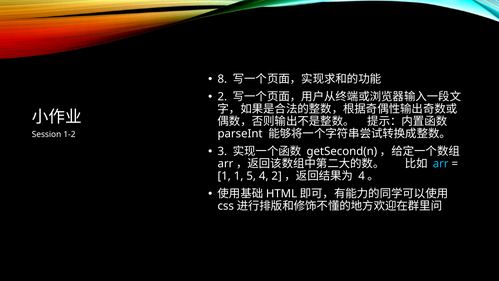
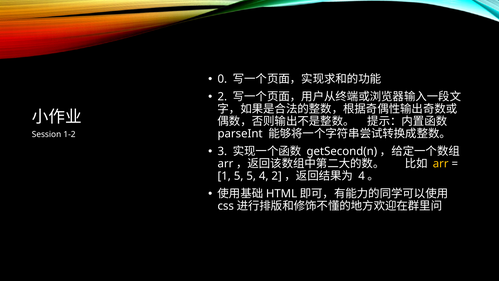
8: 8 -> 0 (222, 79)
arr colour: light blue -> yellow (441, 164)
1 1: 1 -> 5 (239, 176)
